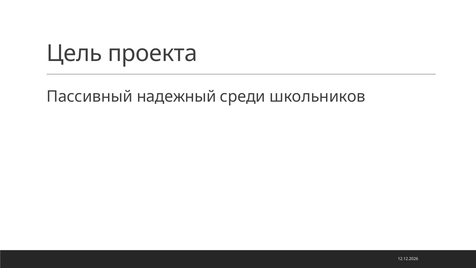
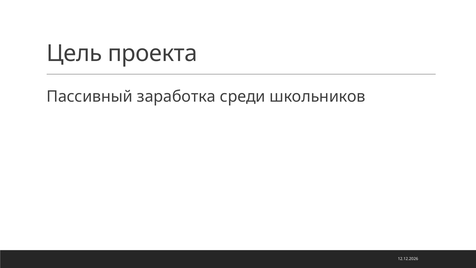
надежный: надежный -> заработка (176, 97)
